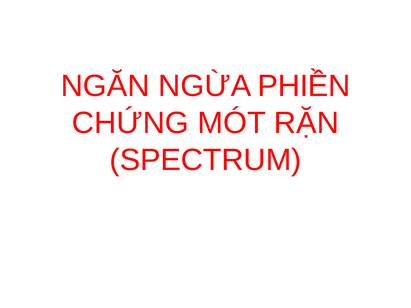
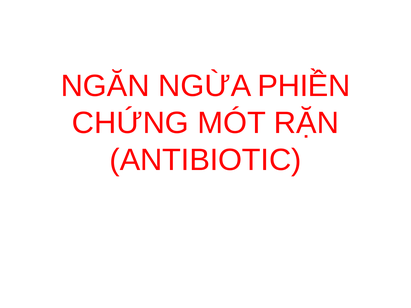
SPECTRUM: SPECTRUM -> ANTIBIOTIC (206, 160)
